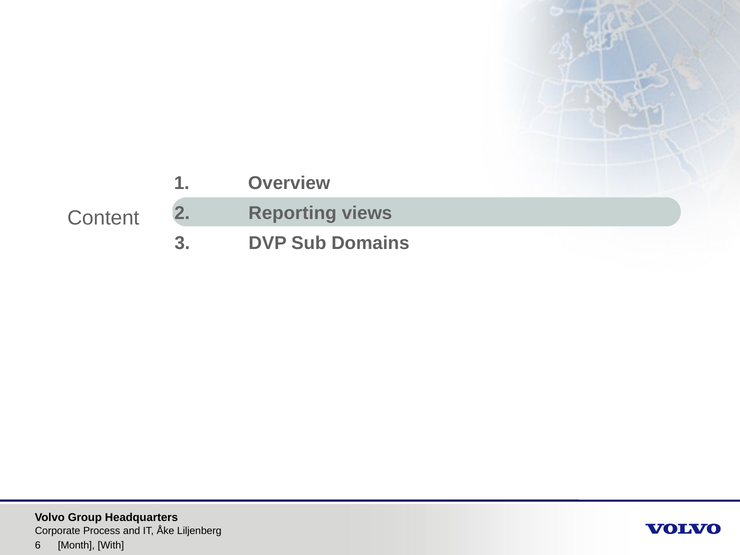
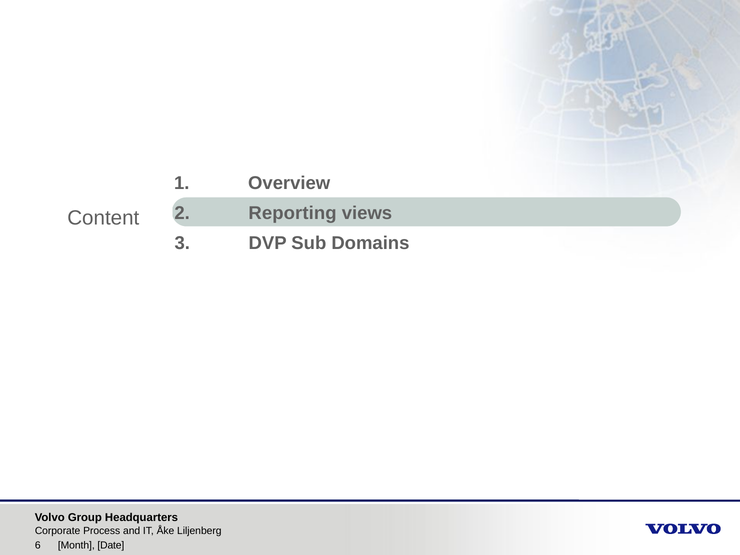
With: With -> Date (111, 545)
